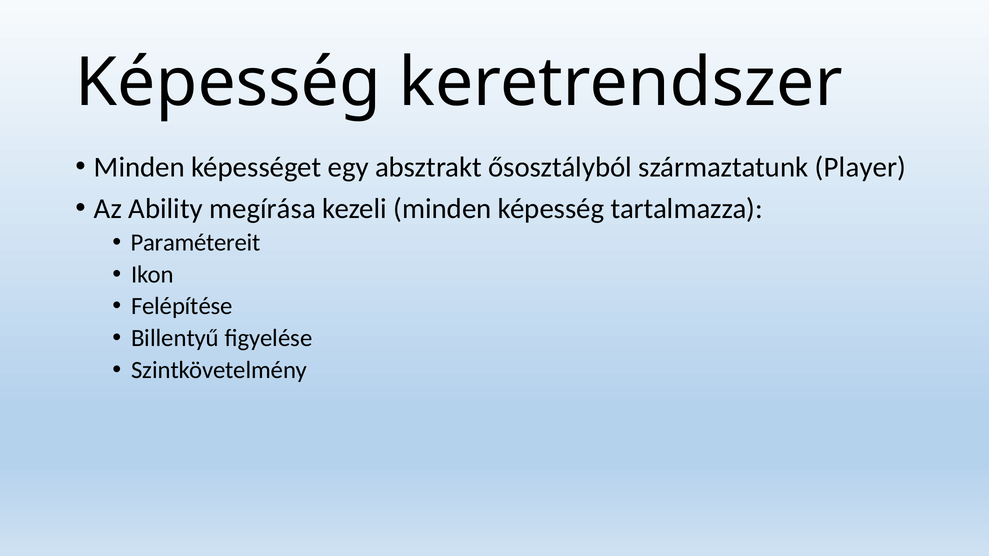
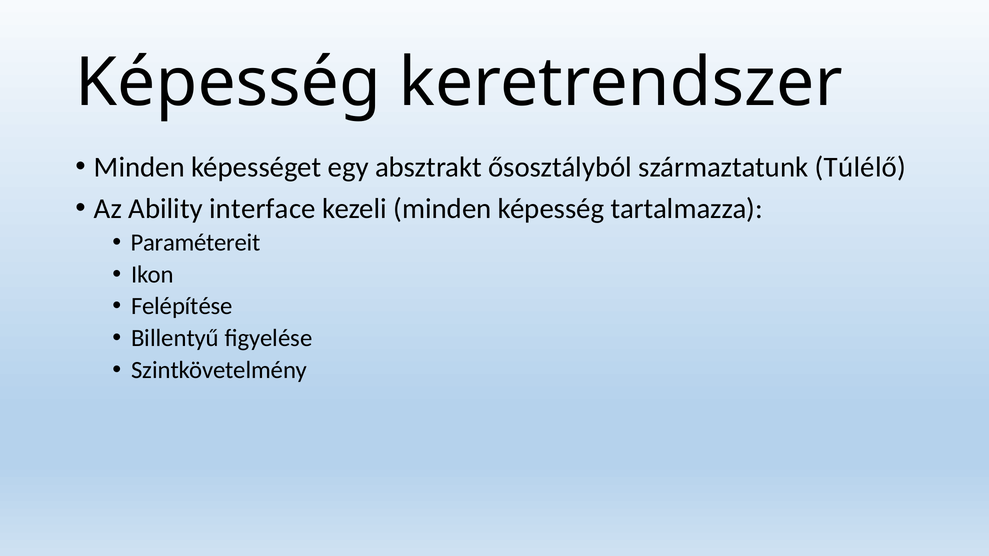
Player: Player -> Túlélő (860, 167)
megírása: megírása -> interface (262, 209)
